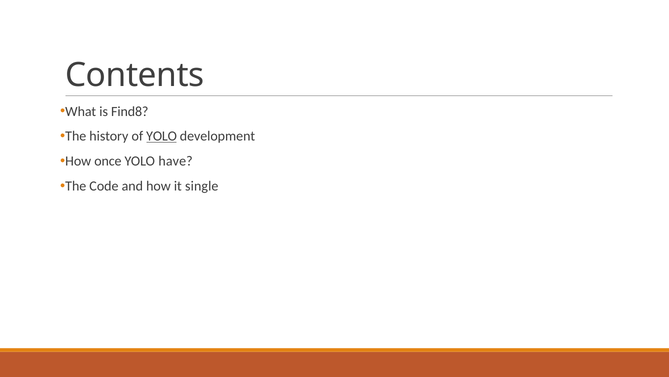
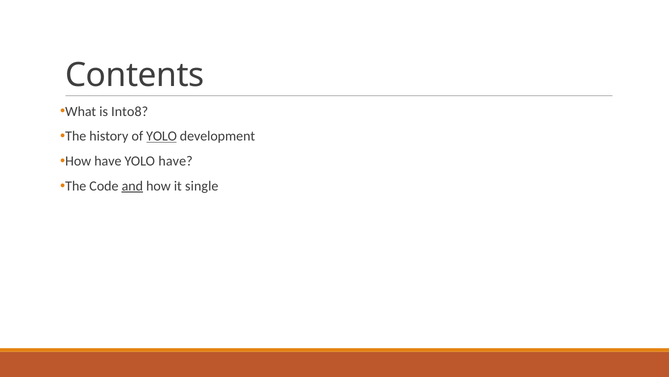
Find8: Find8 -> Into8 (130, 111)
How once: once -> have (108, 161)
and underline: none -> present (132, 186)
